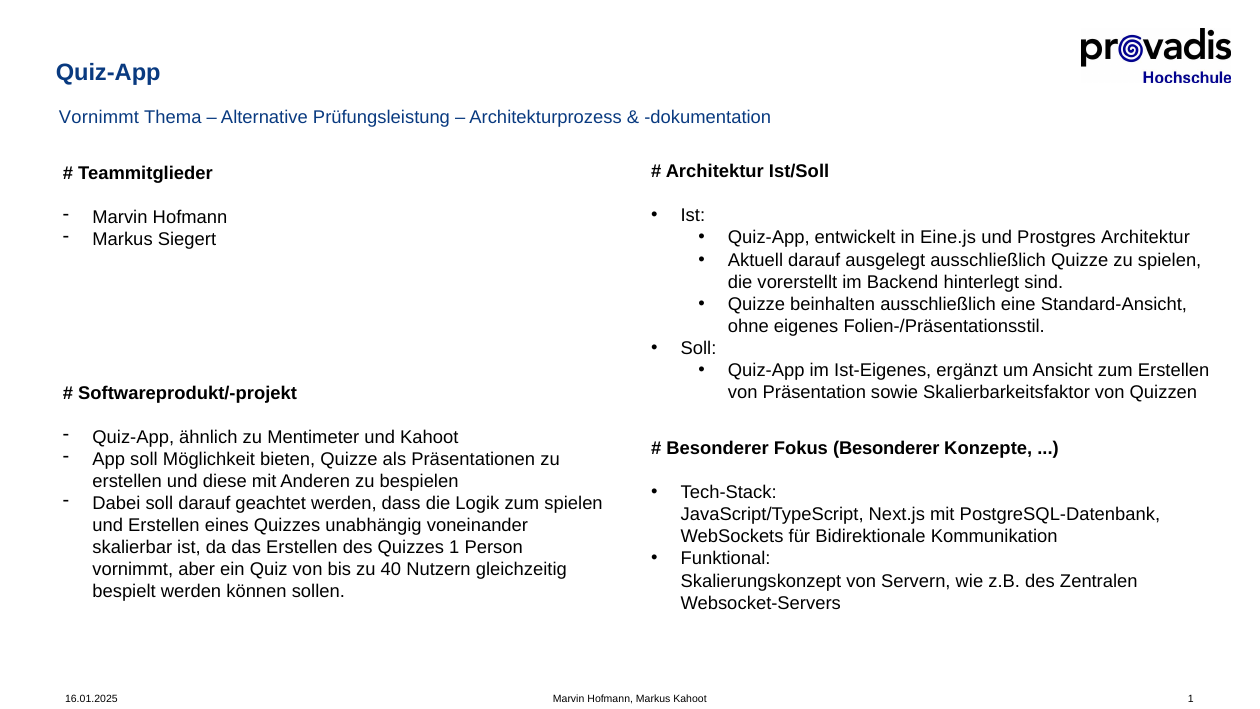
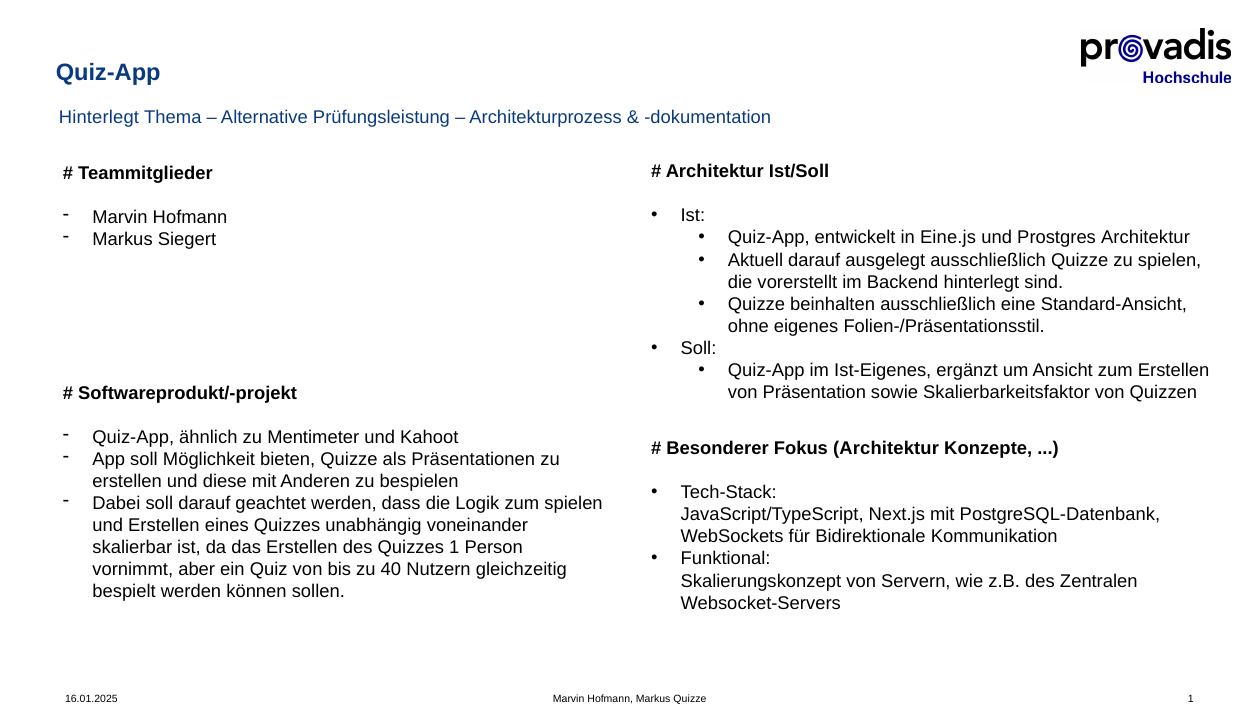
Vornimmt: Vornimmt -> Hinterlegt (99, 118)
Fokus Besonderer: Besonderer -> Architektur (886, 448)
Markus Kahoot: Kahoot -> Quizze (690, 699)
